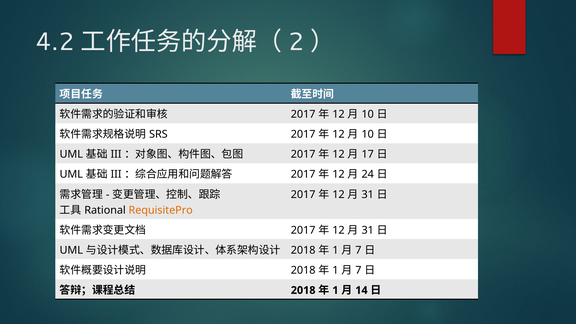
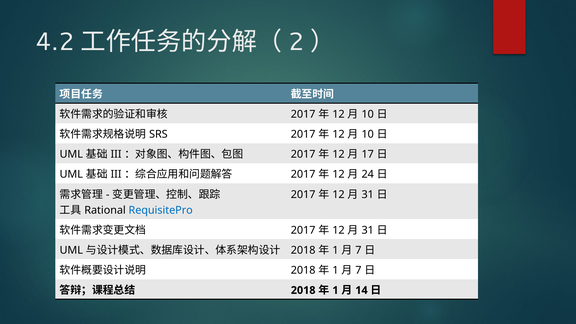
RequisitePro colour: orange -> blue (161, 210)
